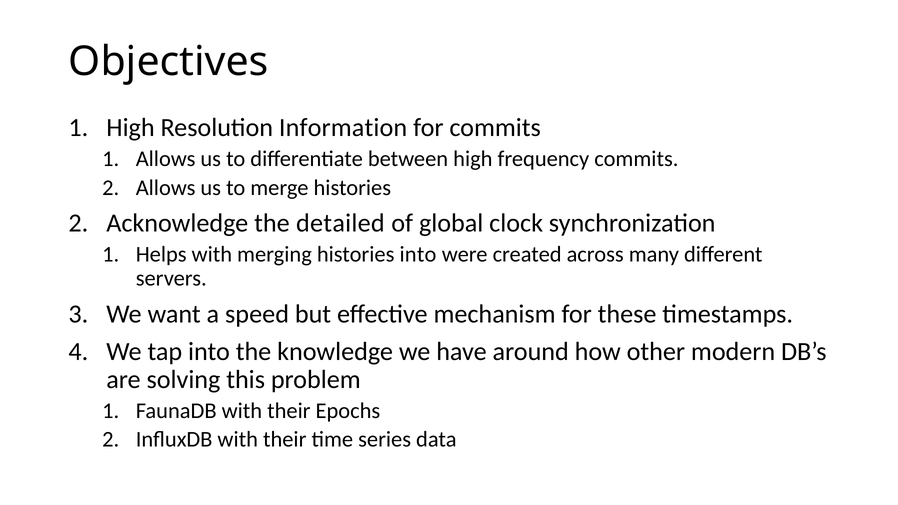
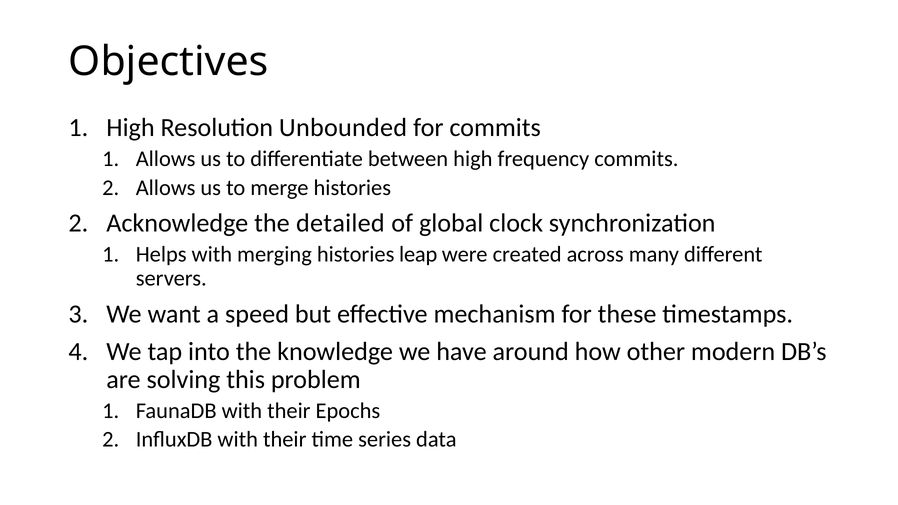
Information: Information -> Unbounded (343, 128)
histories into: into -> leap (418, 254)
